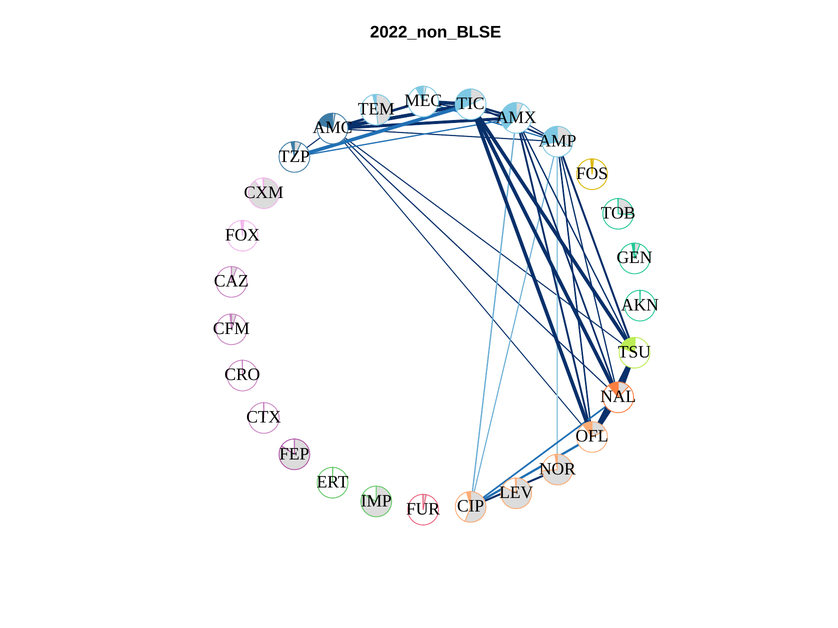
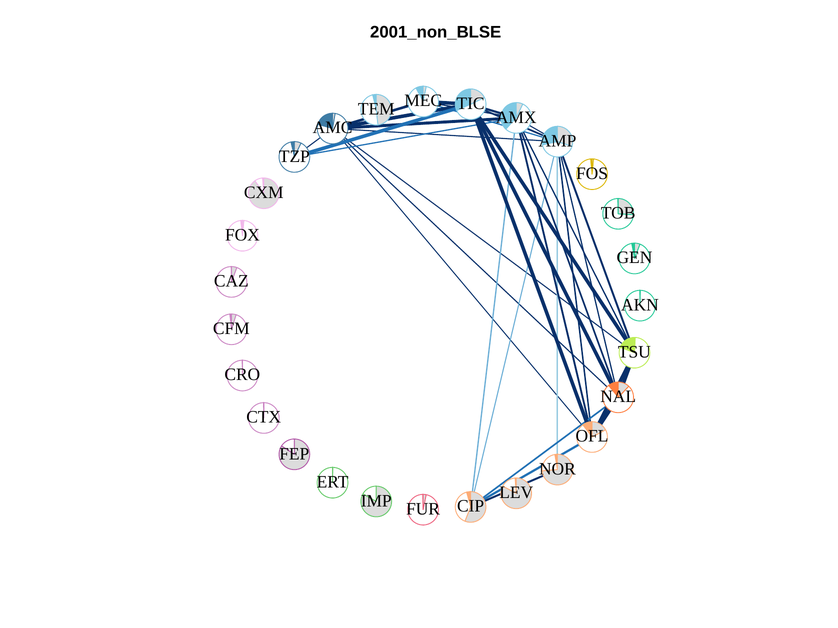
2022_non_BLSE: 2022_non_BLSE -> 2001_non_BLSE (436, 32)
